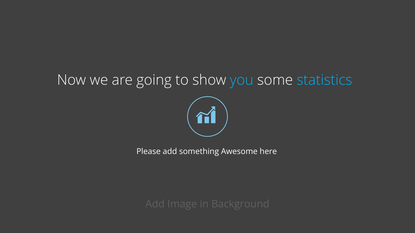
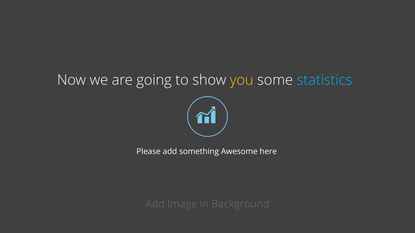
you colour: light blue -> yellow (242, 80)
